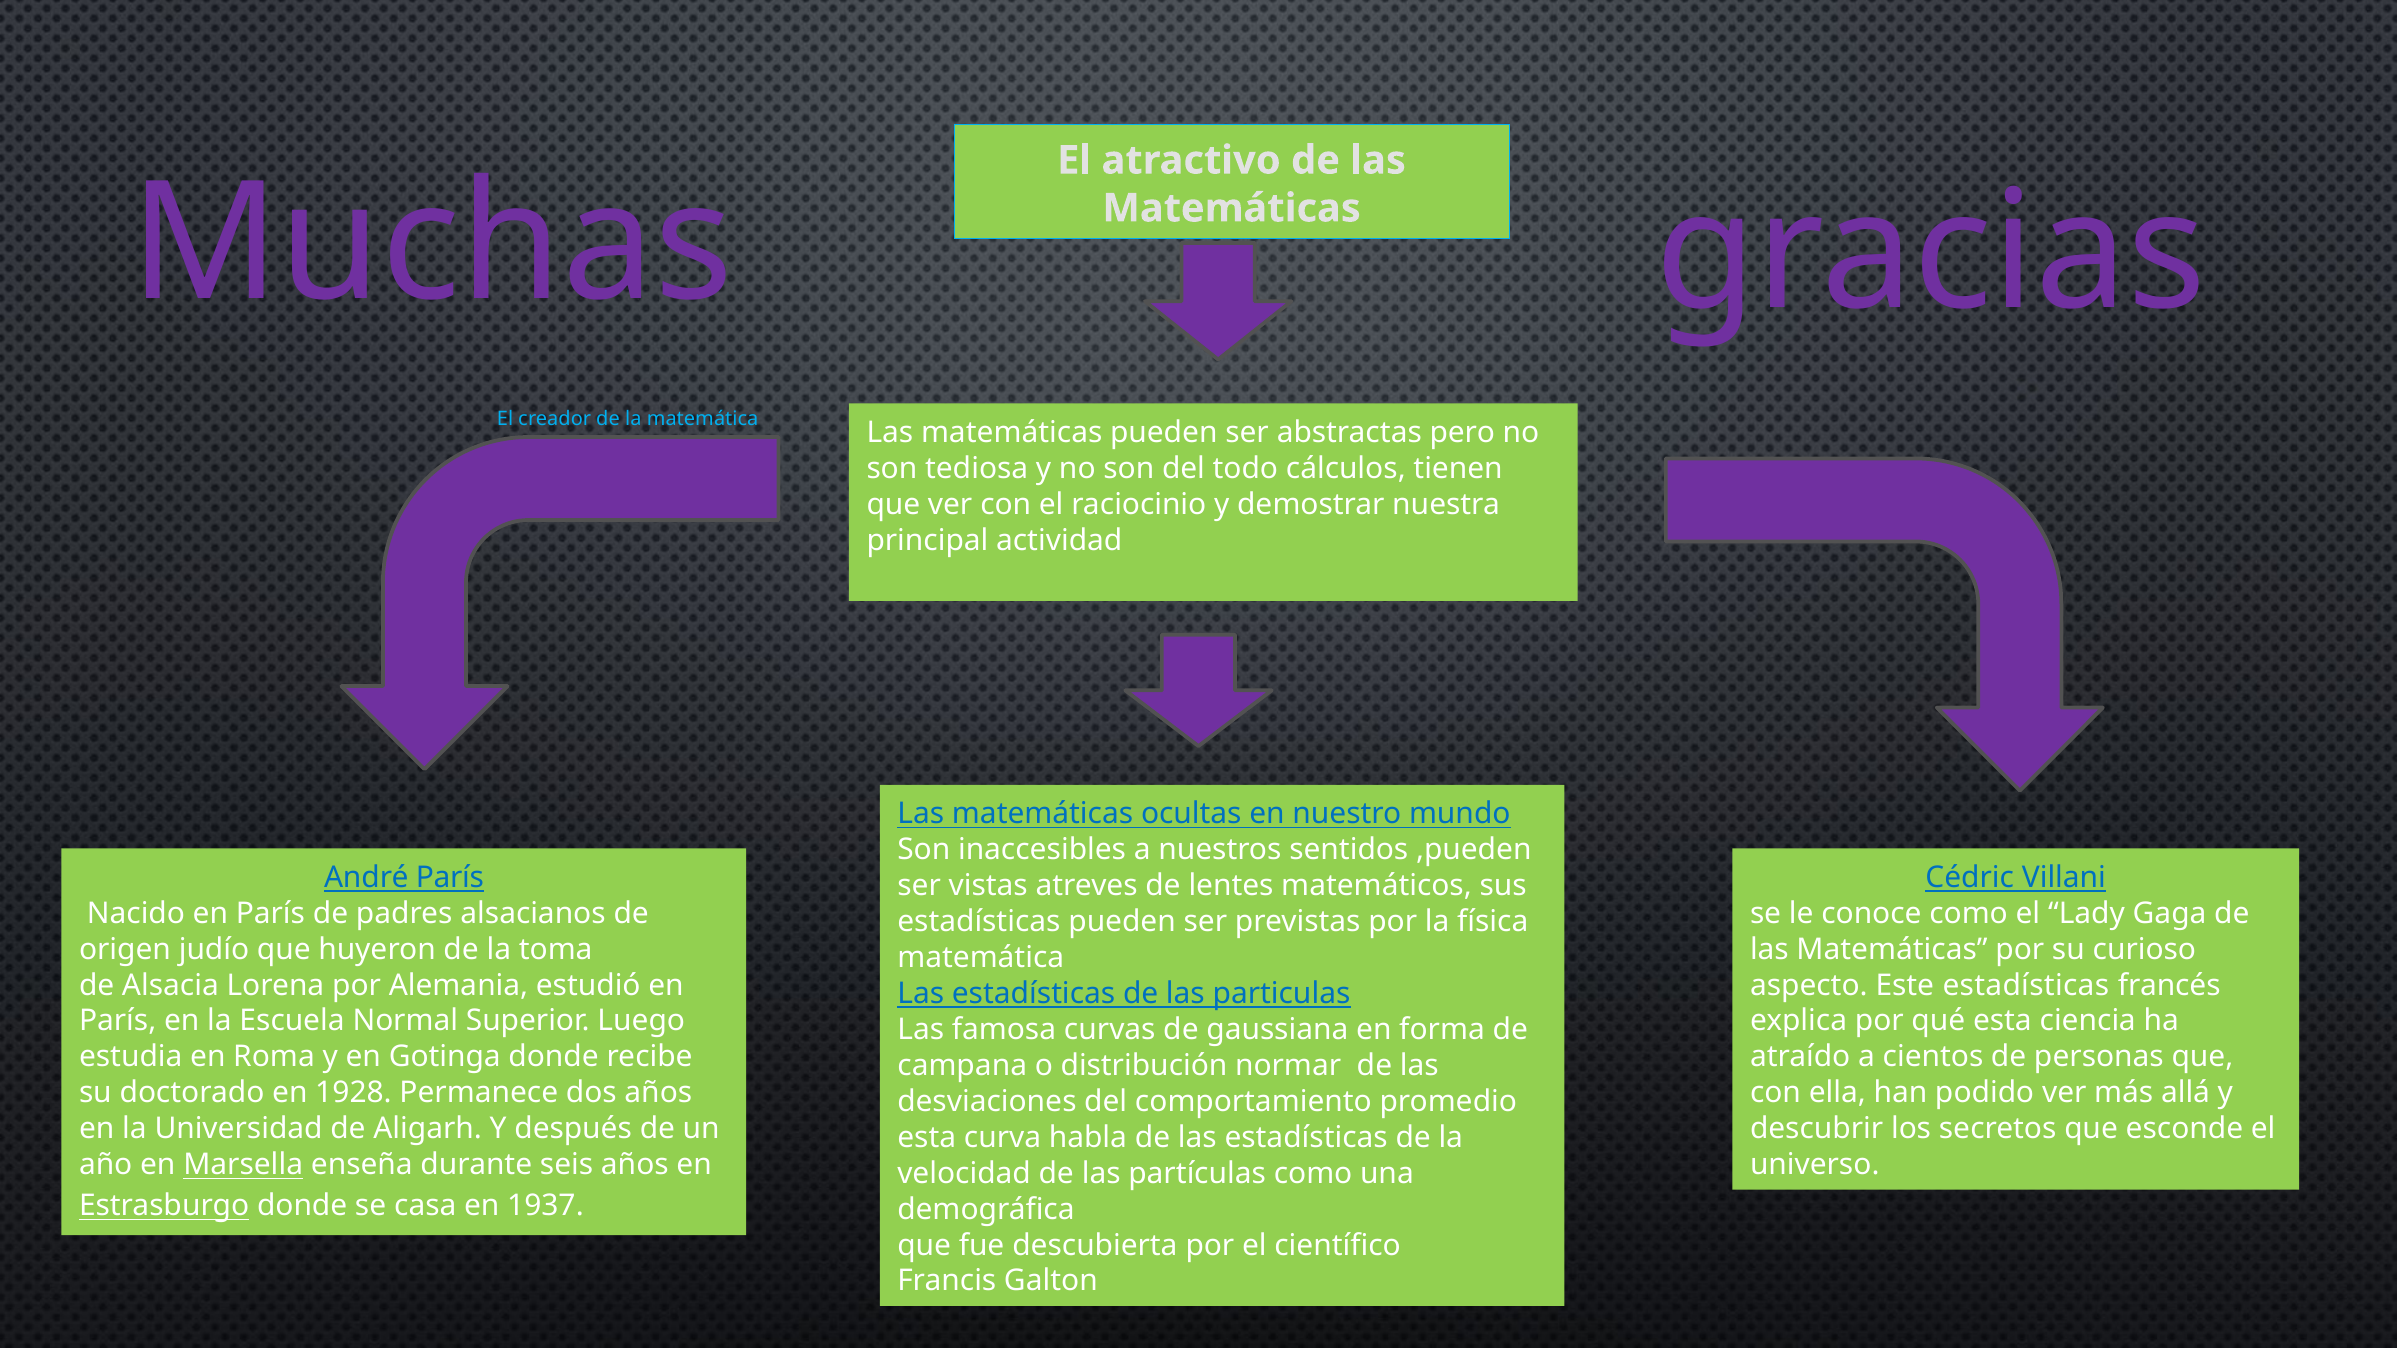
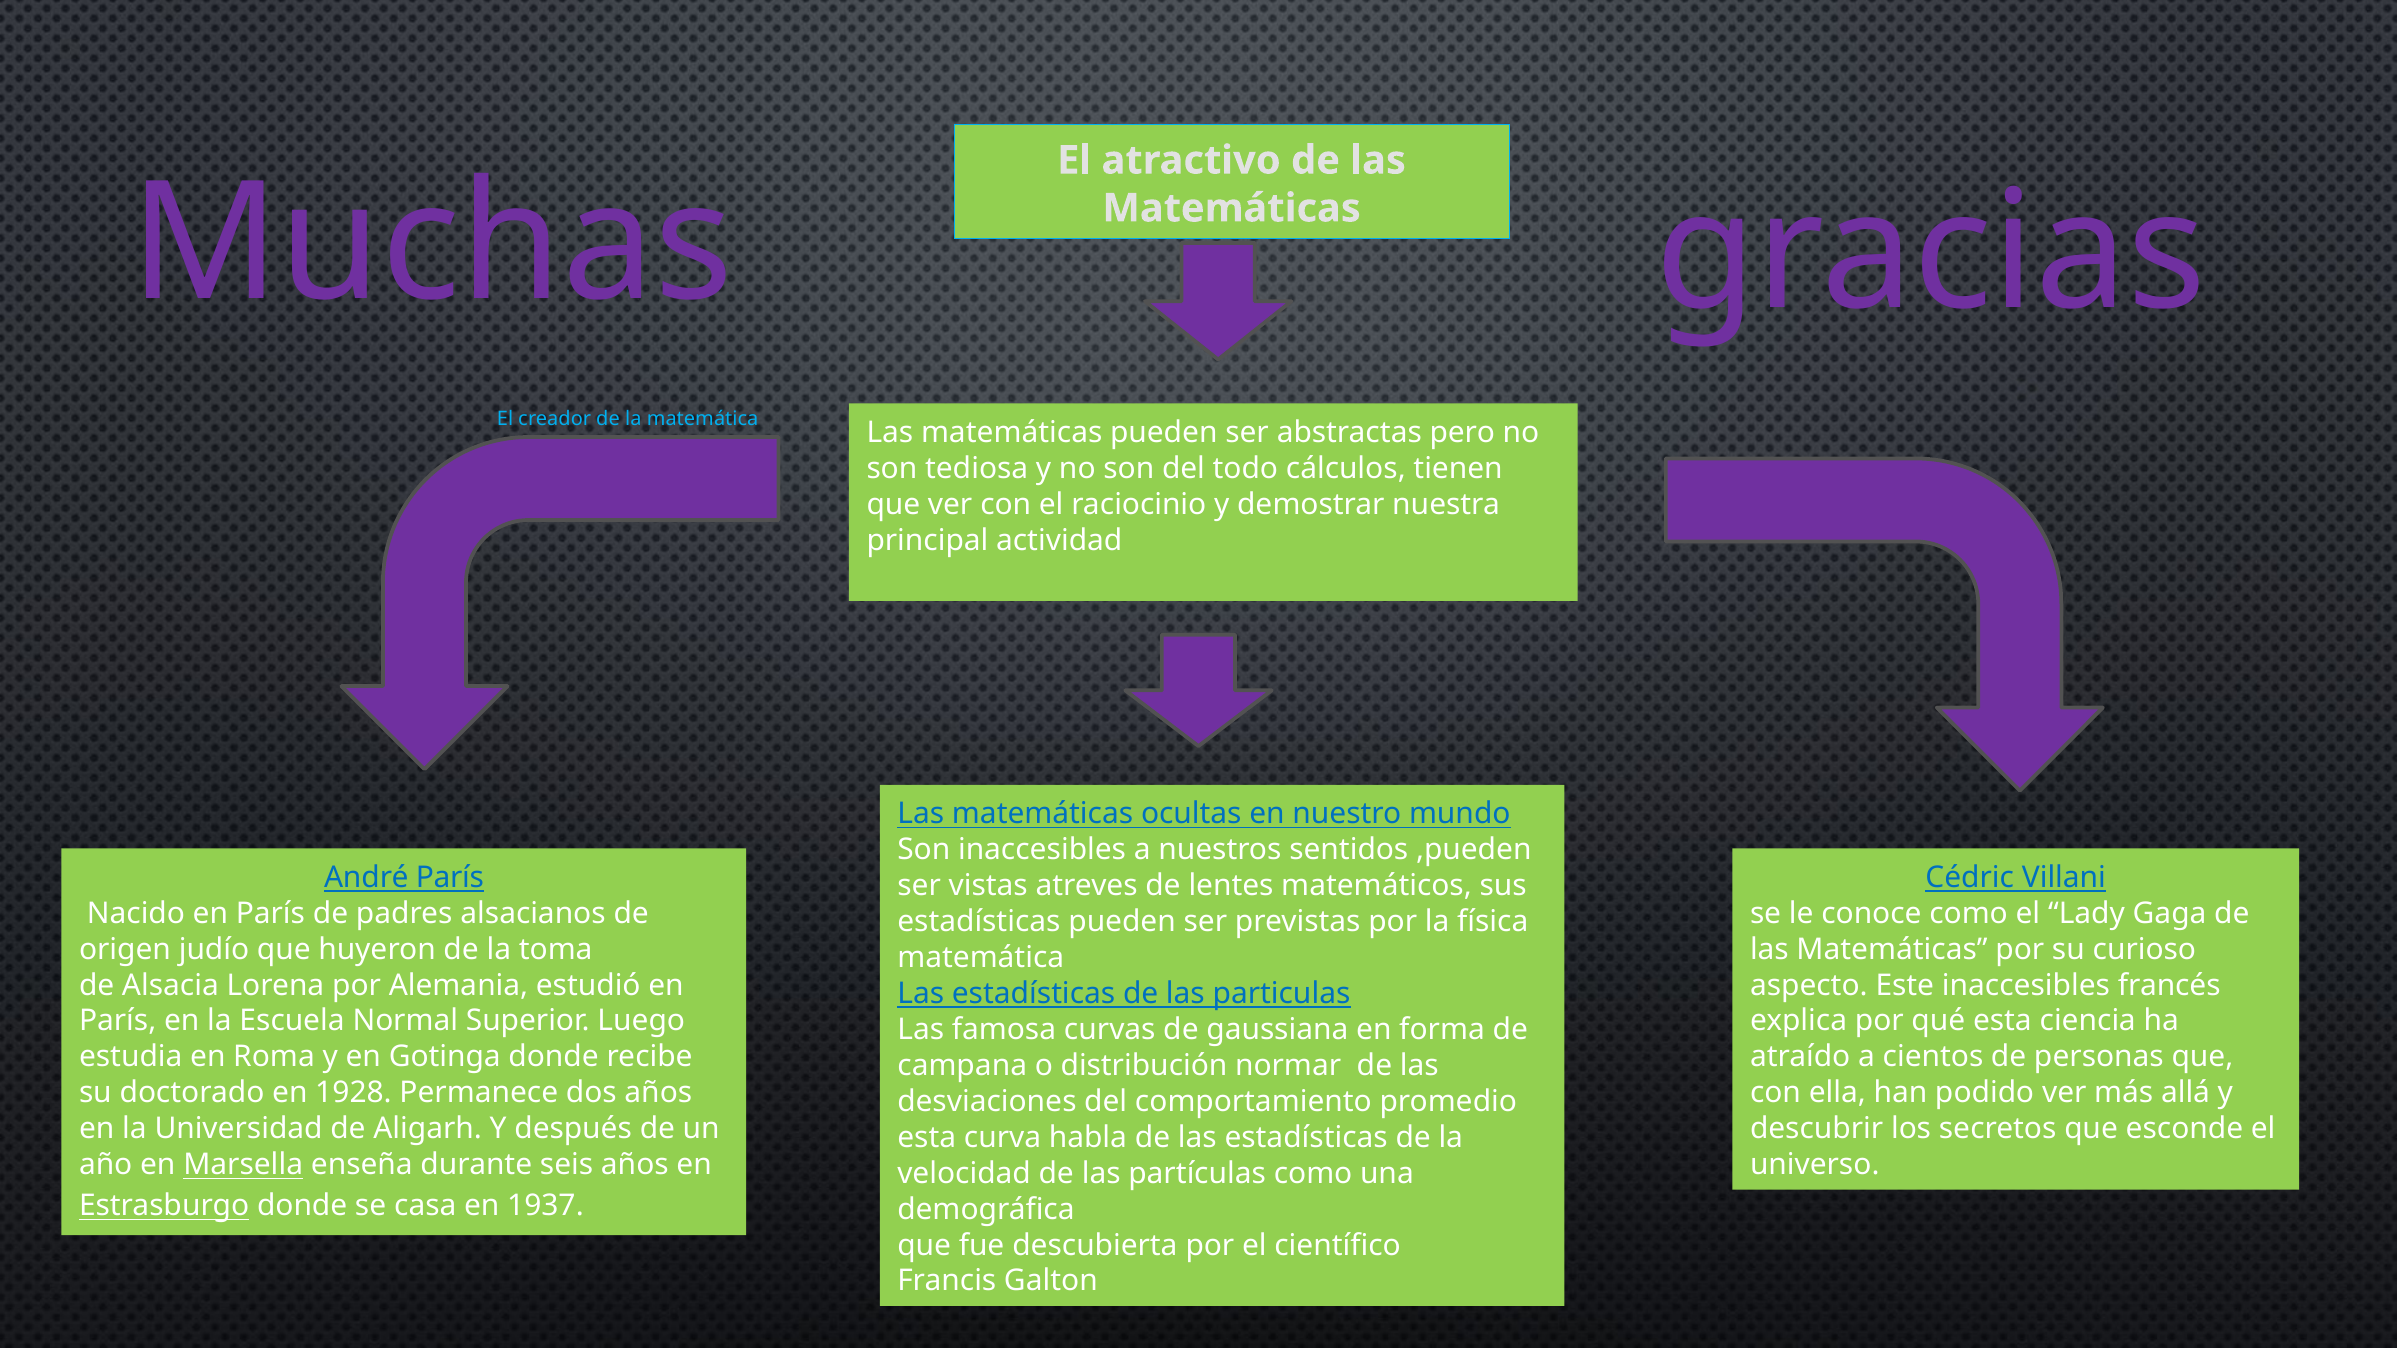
Este estadísticas: estadísticas -> inaccesibles (2026, 985)
